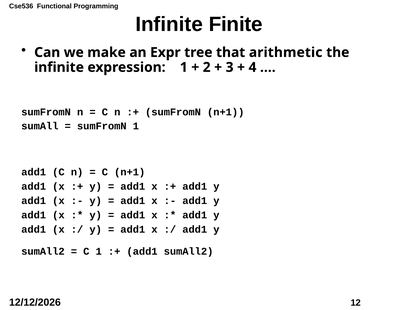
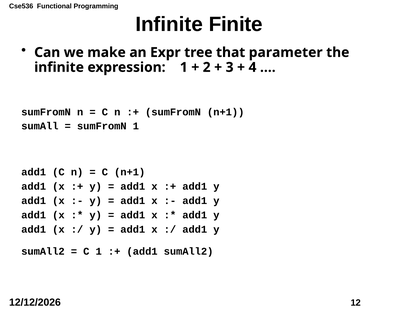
arithmetic: arithmetic -> parameter (286, 52)
